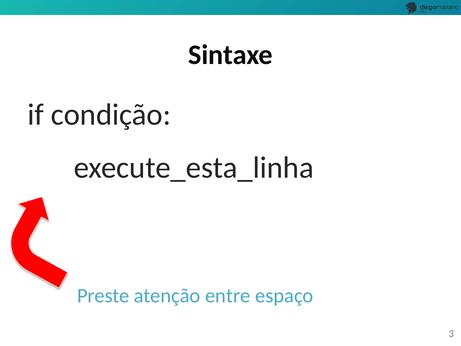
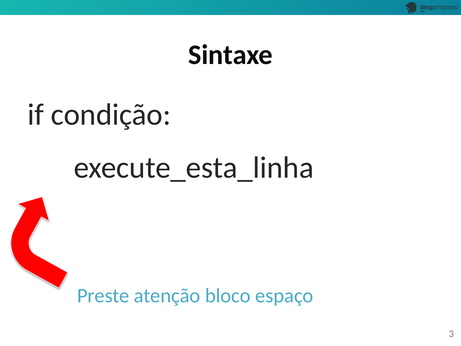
entre: entre -> bloco (228, 295)
